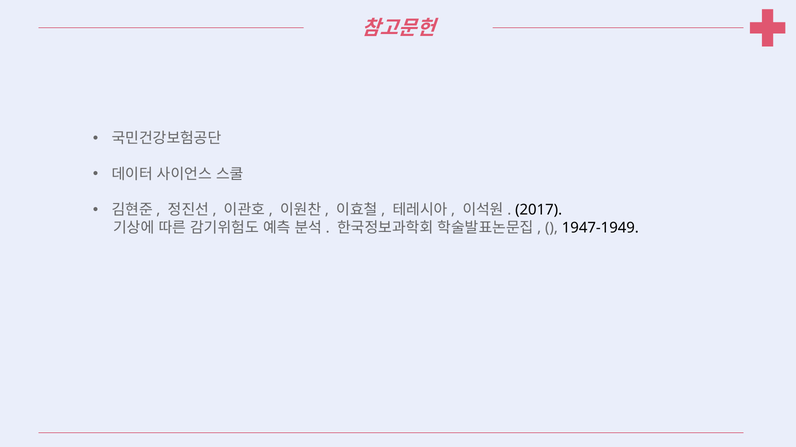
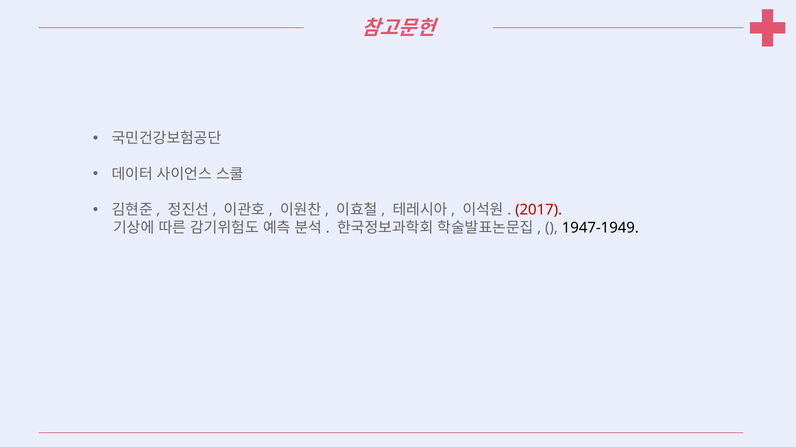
2017 colour: black -> red (539, 210)
